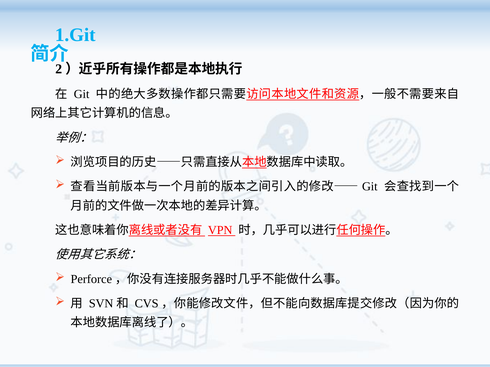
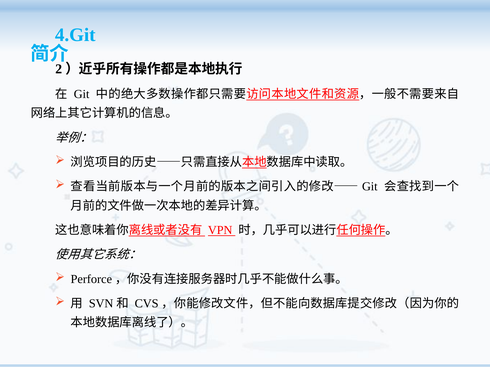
1.Git: 1.Git -> 4.Git (75, 35)
